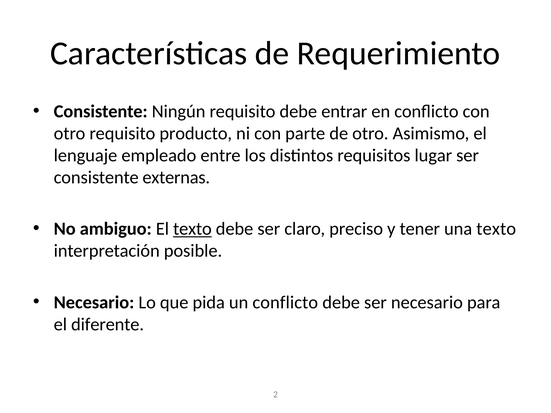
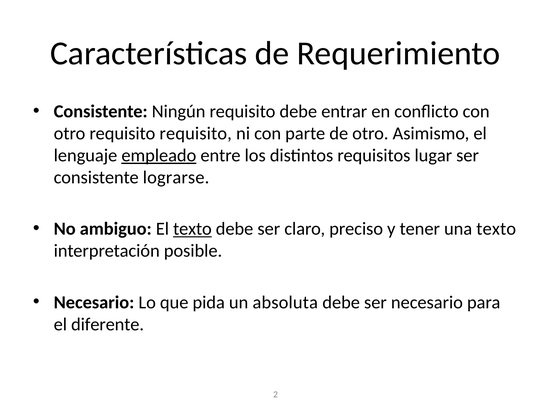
requisito producto: producto -> requisito (196, 134)
empleado underline: none -> present (159, 156)
externas: externas -> lograrse (176, 178)
un conflicto: conflicto -> absoluta (285, 302)
